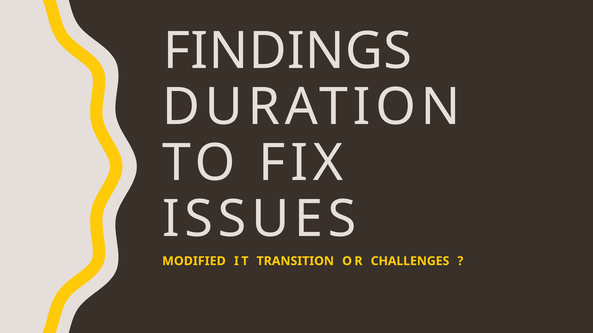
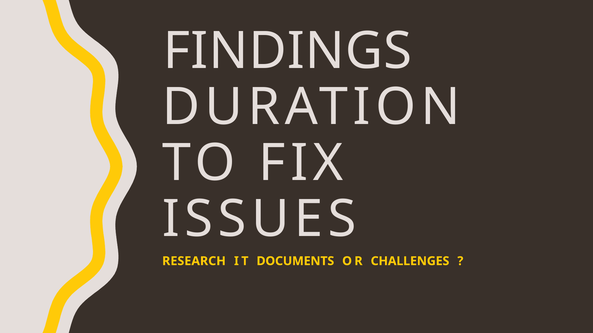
MODIFIED: MODIFIED -> RESEARCH (194, 261)
TRANSITION: TRANSITION -> DOCUMENTS (295, 261)
